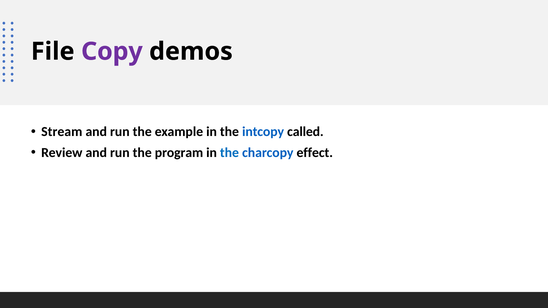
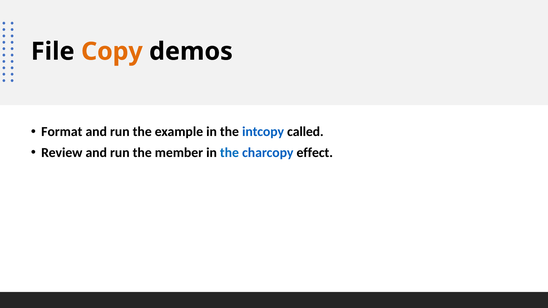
Copy colour: purple -> orange (112, 52)
Stream: Stream -> Format (62, 132)
program: program -> member (179, 153)
